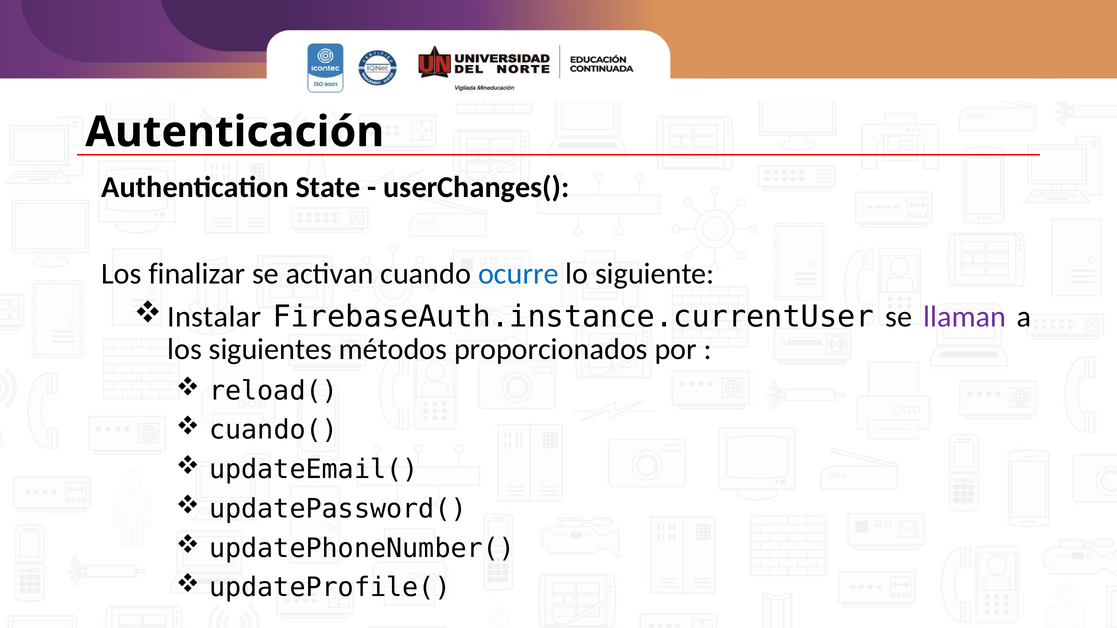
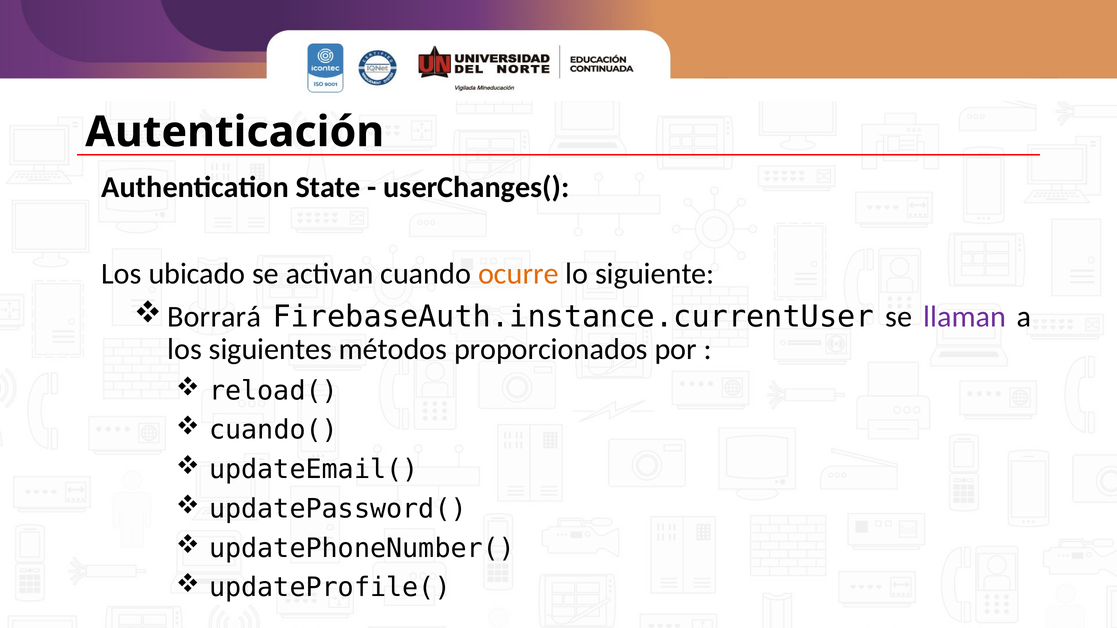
finalizar: finalizar -> ubicado (197, 274)
ocurre colour: blue -> orange (518, 274)
Instalar: Instalar -> Borrará (214, 317)
